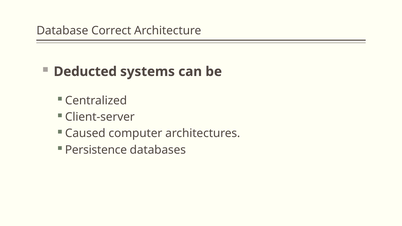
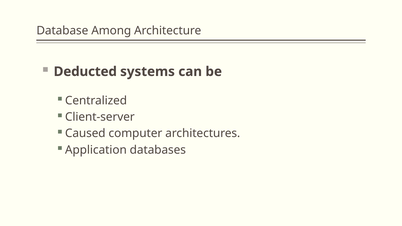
Correct: Correct -> Among (111, 31)
Persistence: Persistence -> Application (96, 150)
